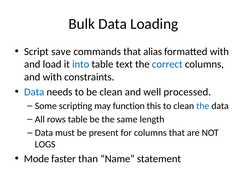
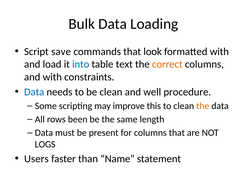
alias: alias -> look (153, 52)
correct colour: blue -> orange (167, 64)
processed: processed -> procedure (187, 92)
function: function -> improve (129, 106)
the colour: blue -> orange (203, 106)
rows table: table -> been (78, 120)
Mode: Mode -> Users (36, 159)
